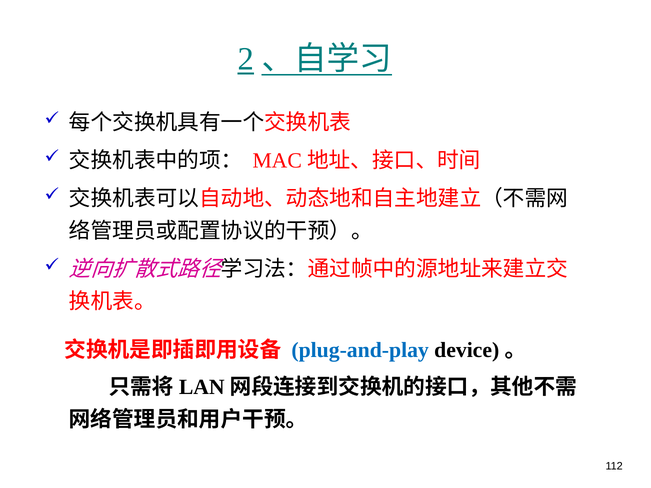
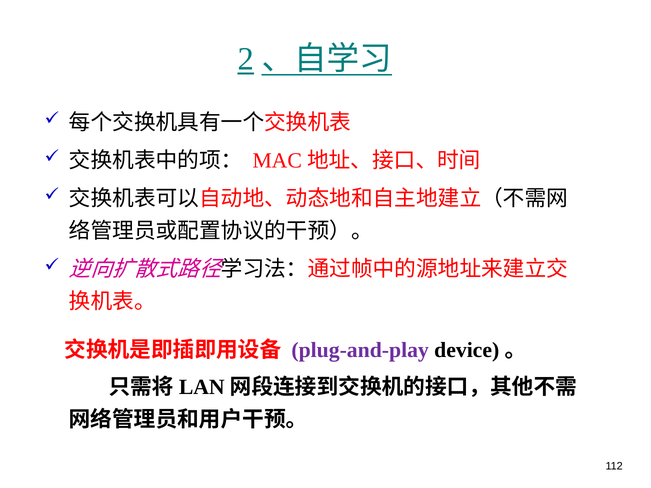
plug-and-play colour: blue -> purple (360, 350)
